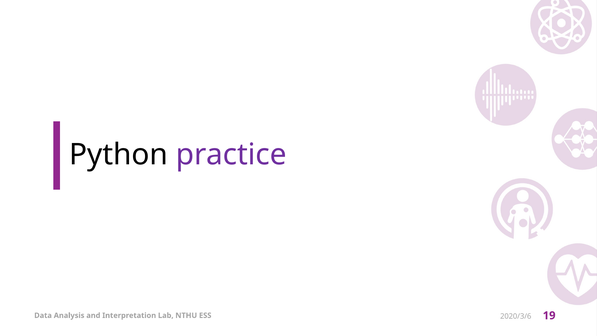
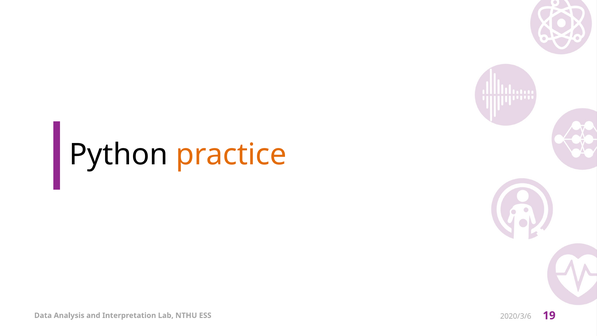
practice colour: purple -> orange (231, 155)
